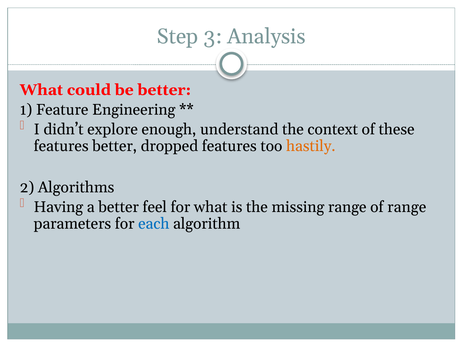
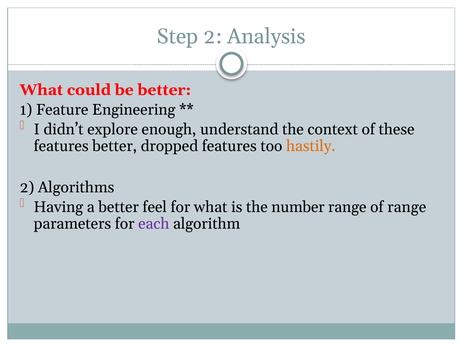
Step 3: 3 -> 2 (213, 36)
missing: missing -> number (298, 207)
each colour: blue -> purple (154, 224)
